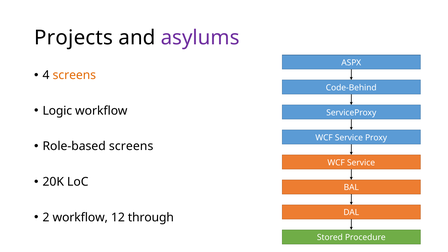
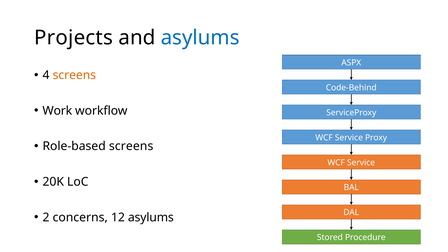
asylums colour: purple -> blue (200, 38)
Logic: Logic -> Work (57, 111)
2 workflow: workflow -> concerns (80, 217)
12 through: through -> asylums (151, 217)
